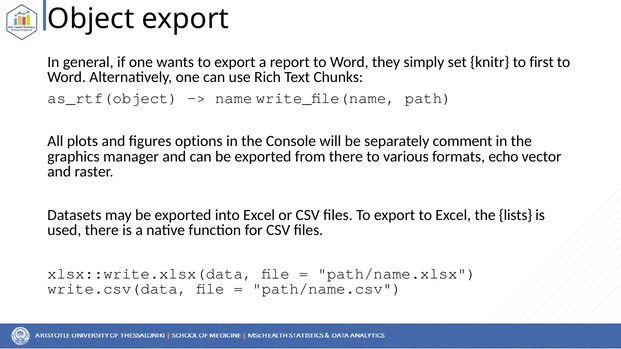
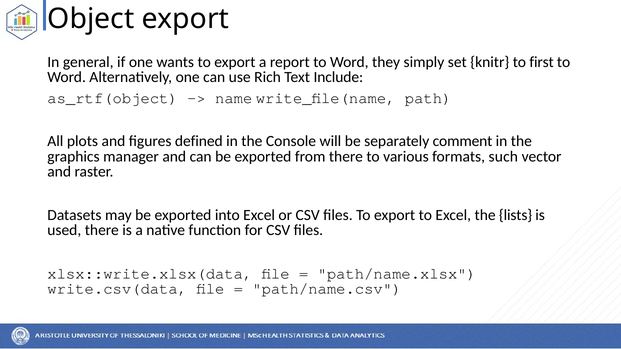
Chunks: Chunks -> Include (338, 77)
options: options -> defined (199, 141)
echo: echo -> such (503, 157)
